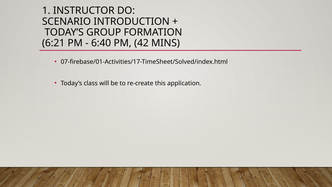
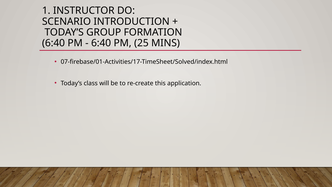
6:21: 6:21 -> 6:40 (53, 43)
42: 42 -> 25 (141, 43)
